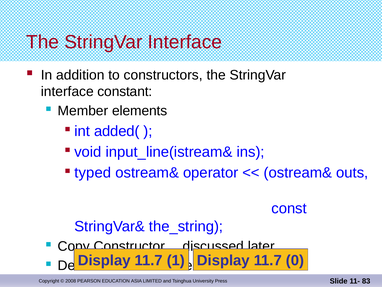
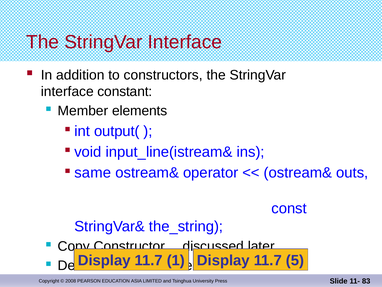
added(: added( -> output( (117, 131)
typed: typed -> same (93, 173)
0: 0 -> 5 (295, 260)
